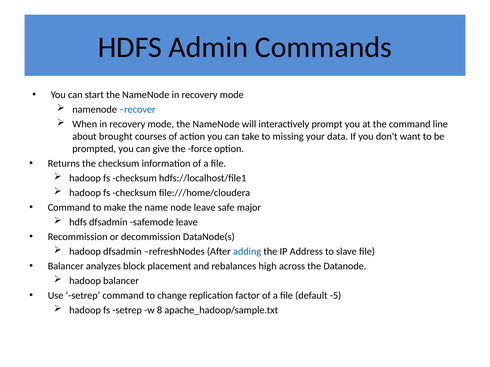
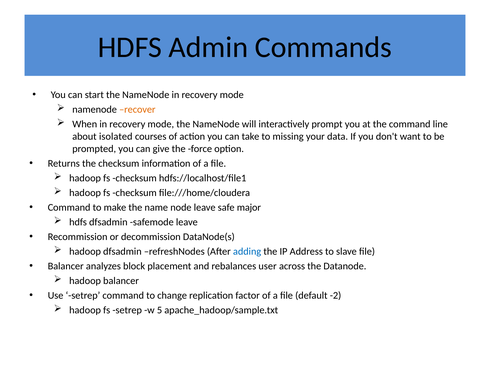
recover colour: blue -> orange (137, 110)
brought: brought -> isolated (116, 137)
high: high -> user (268, 267)
-5: -5 -> -2 (336, 296)
8: 8 -> 5 (160, 311)
